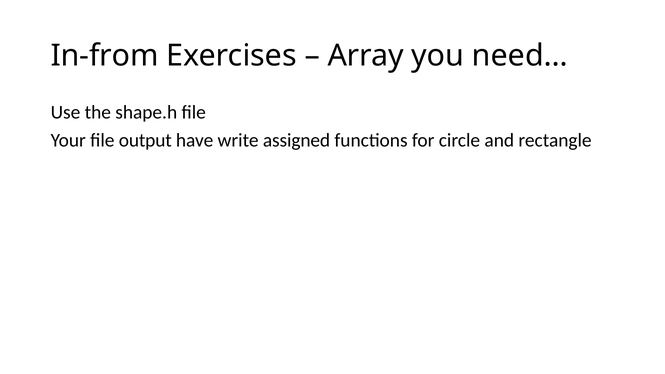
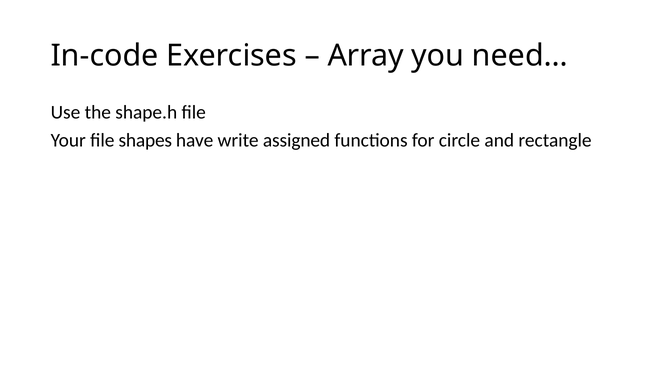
In-from: In-from -> In-code (105, 56)
output: output -> shapes (145, 140)
